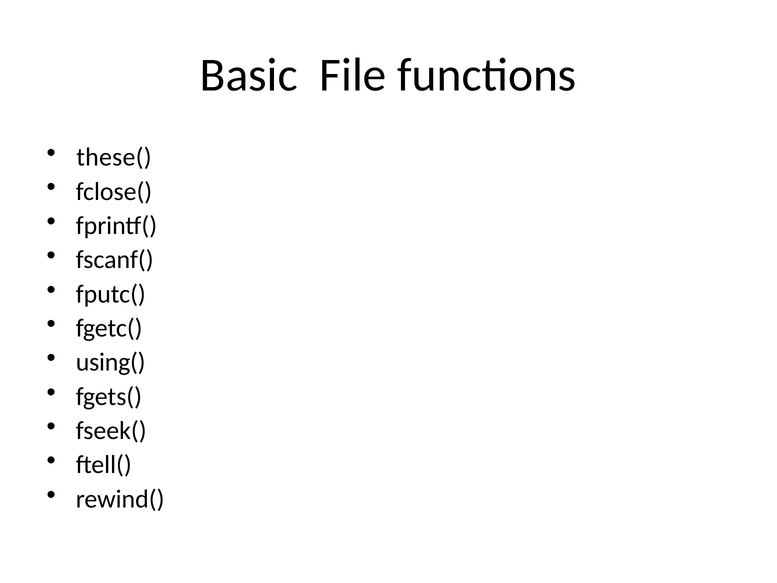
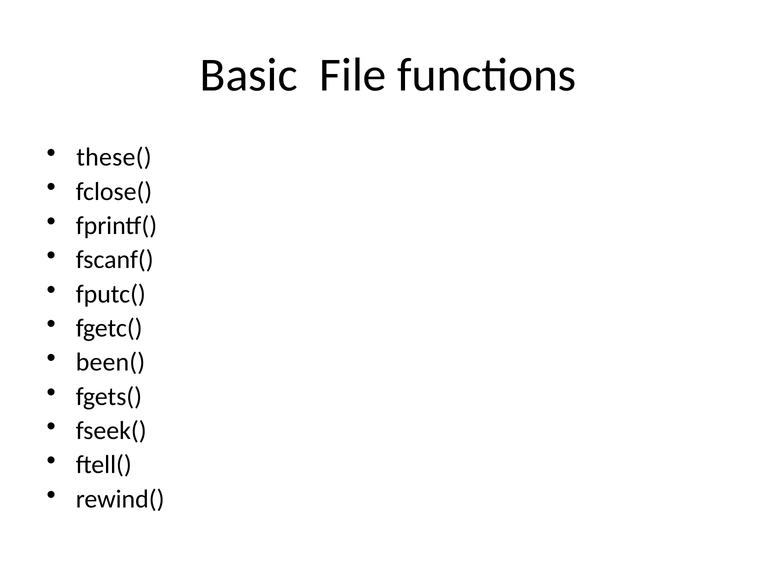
using(: using( -> been( (110, 362)
